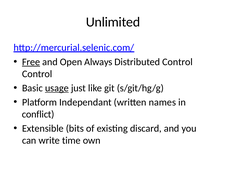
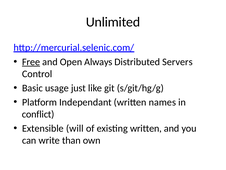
Distributed Control: Control -> Servers (177, 62)
usage underline: present -> none (57, 88)
bits: bits -> will (75, 128)
existing discard: discard -> written (146, 128)
time: time -> than (71, 140)
